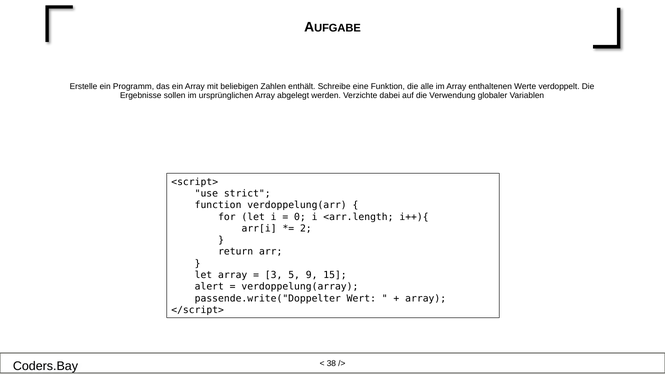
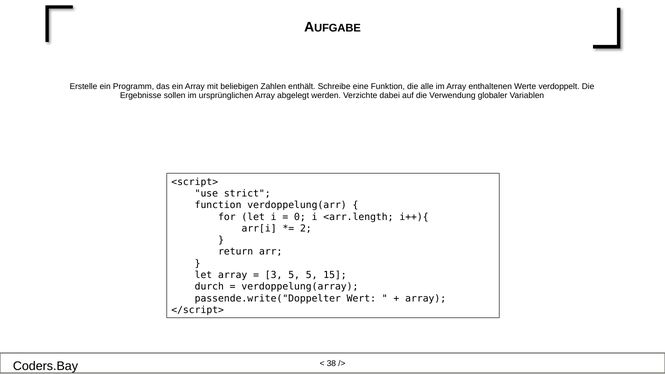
5 9: 9 -> 5 (312, 275)
alert: alert -> durch (209, 287)
